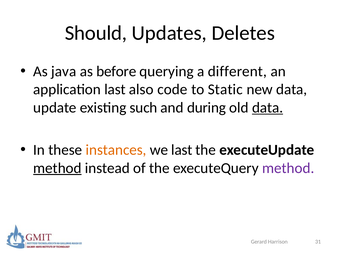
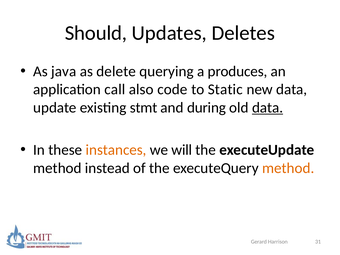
before: before -> delete (116, 71)
different: different -> produces (238, 71)
application last: last -> call (115, 89)
such: such -> stmt (144, 108)
we last: last -> will (182, 150)
method underline: present -> none (57, 168)
method colour: purple -> orange (288, 168)
